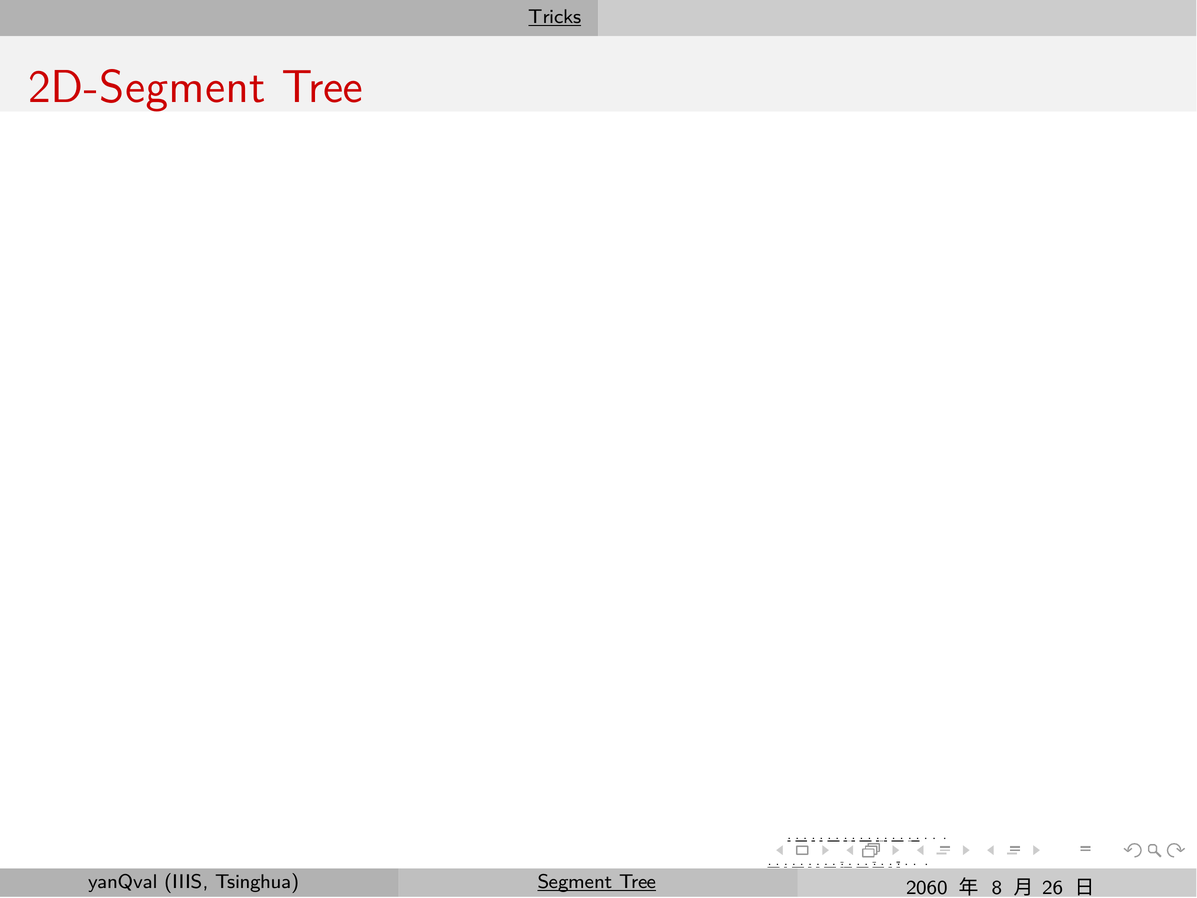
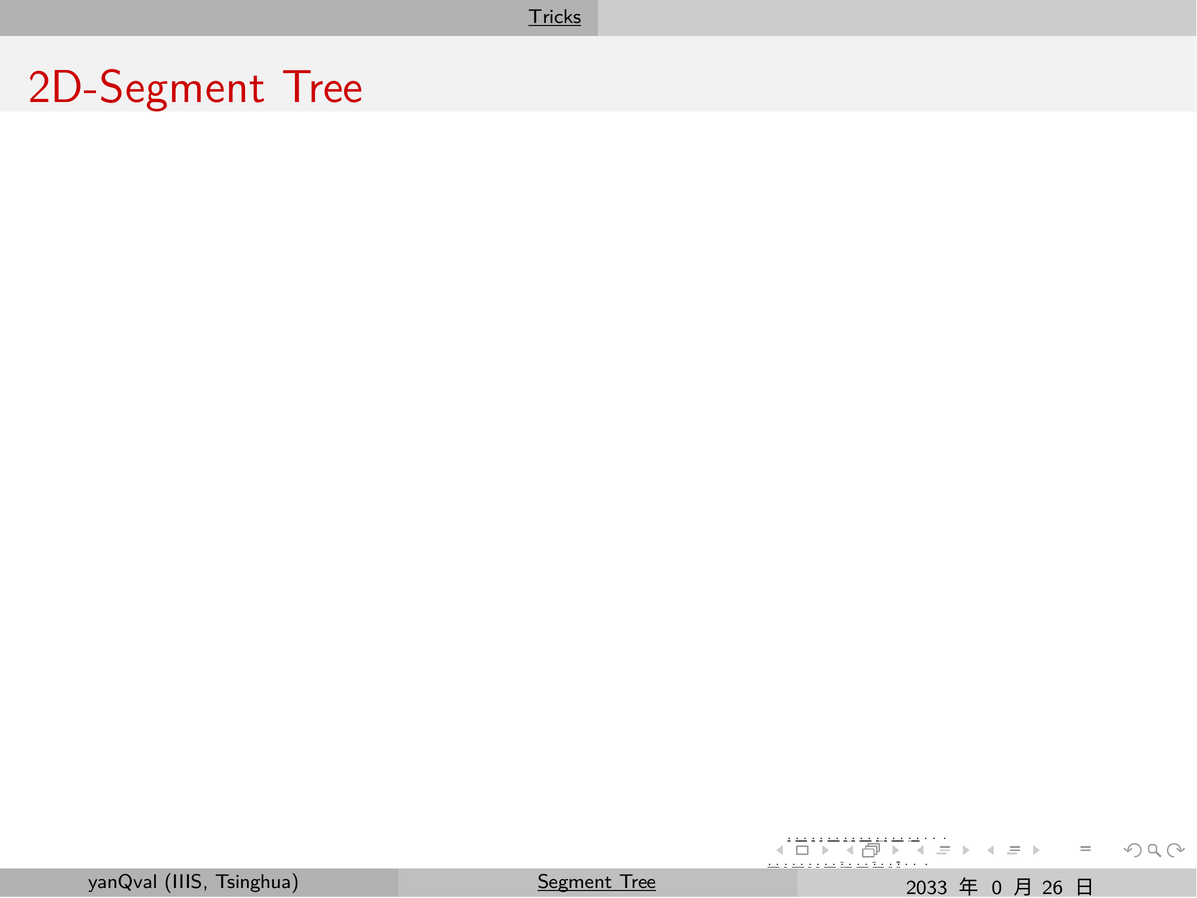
2060: 2060 -> 2033 (927, 888)
8: 8 -> 0 (997, 888)
